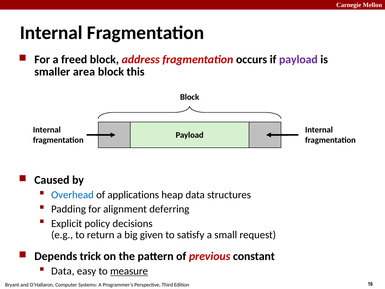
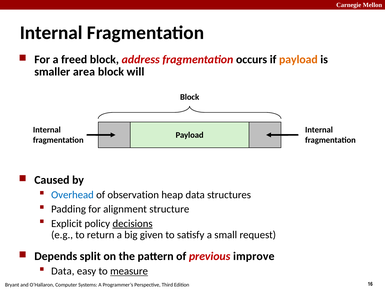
payload colour: purple -> orange (298, 59)
this: this -> will (135, 72)
applications: applications -> observation (133, 195)
deferring: deferring -> structure (169, 209)
decisions underline: none -> present (133, 223)
trick: trick -> split (90, 256)
constant: constant -> improve (254, 256)
